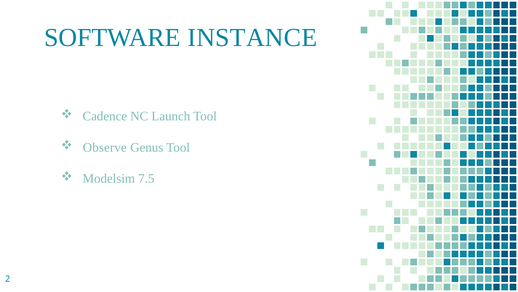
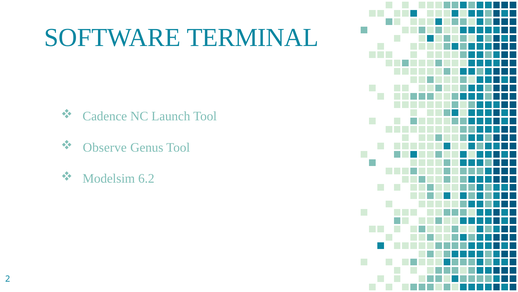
INSTANCE: INSTANCE -> TERMINAL (253, 38)
7.5: 7.5 -> 6.2 (146, 178)
